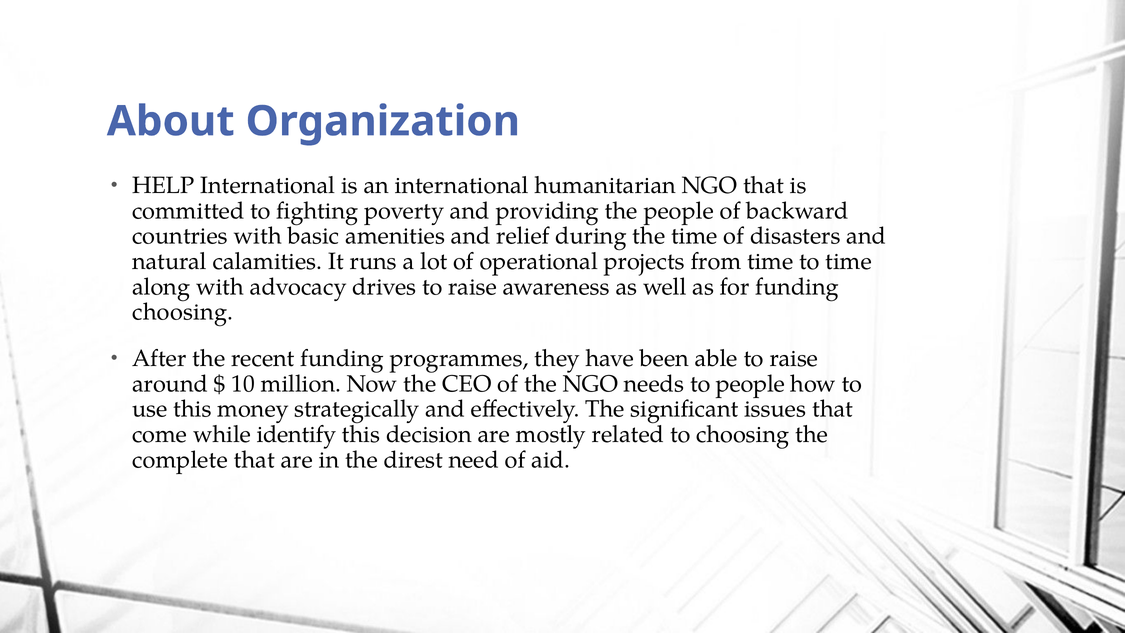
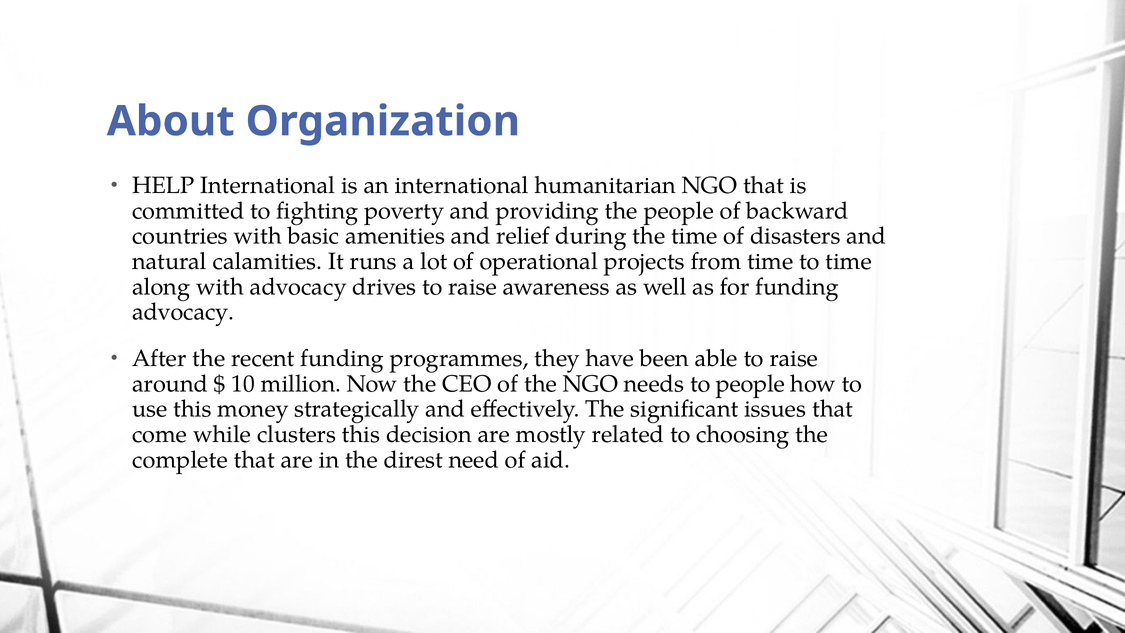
choosing: choosing -> advocacy (183, 312)
identify: identify -> clusters (297, 435)
